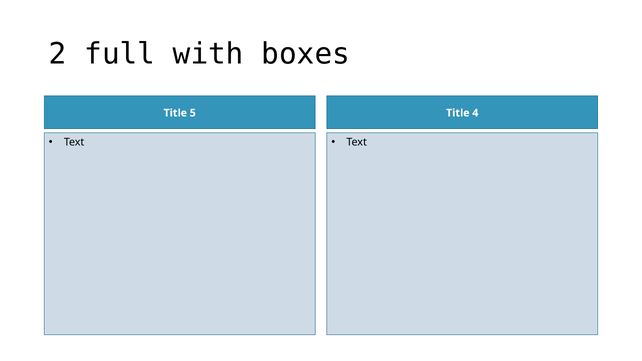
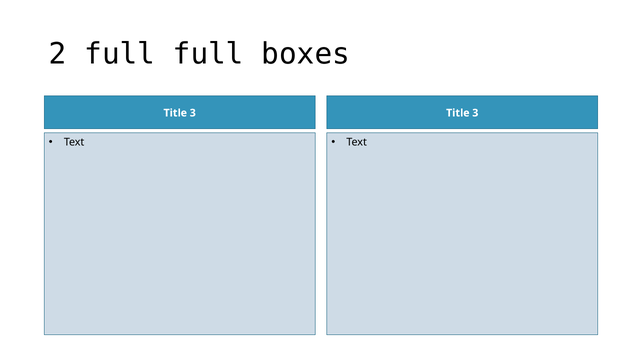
full with: with -> full (208, 54)
5: 5 -> 3 (193, 113)
4: 4 -> 3 (475, 113)
